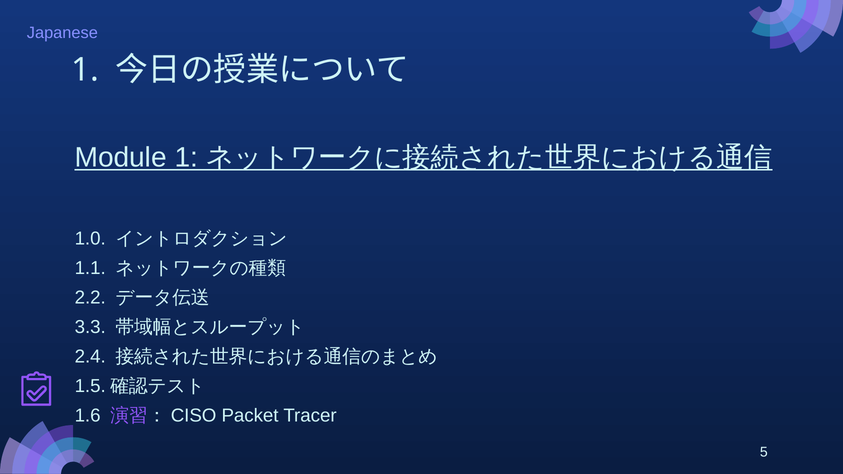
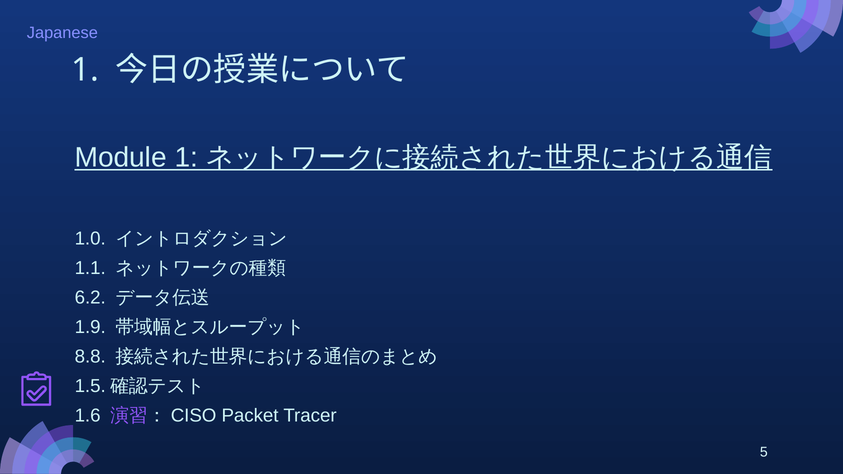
2.2: 2.2 -> 6.2 (90, 298)
3.3: 3.3 -> 1.9 (90, 327)
2.4: 2.4 -> 8.8 (90, 357)
